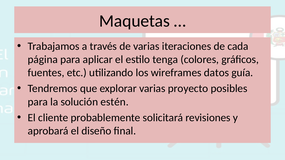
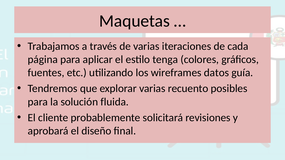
proyecto: proyecto -> recuento (188, 89)
estén: estén -> fluida (115, 102)
